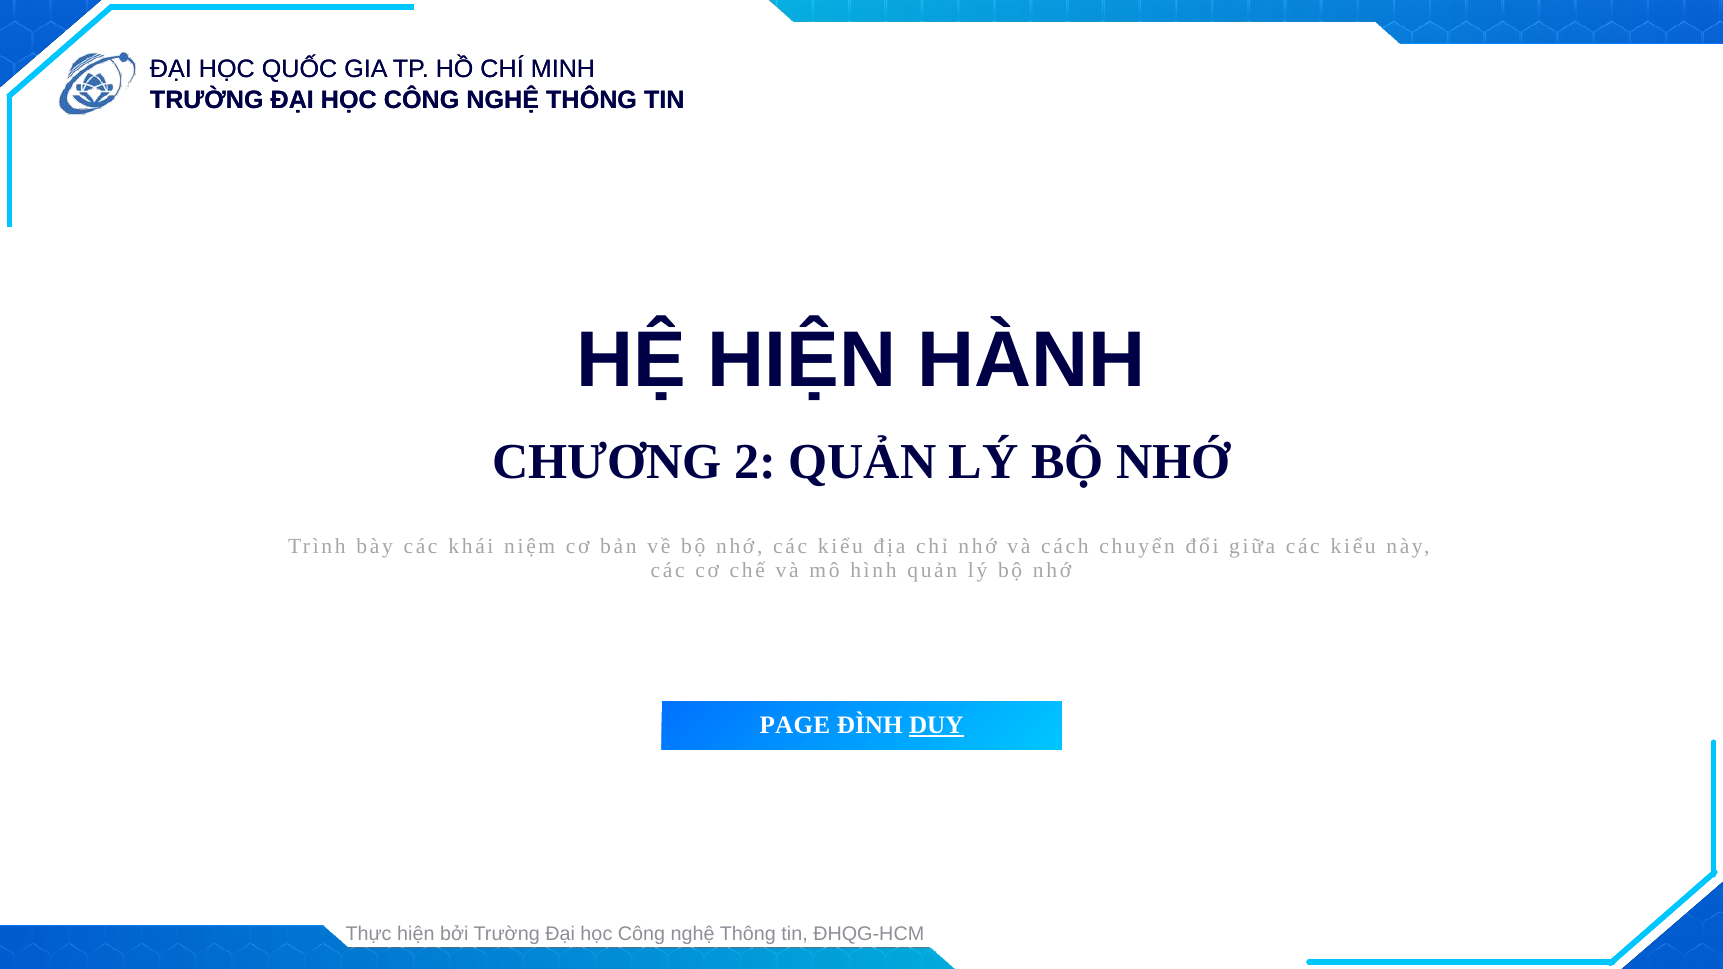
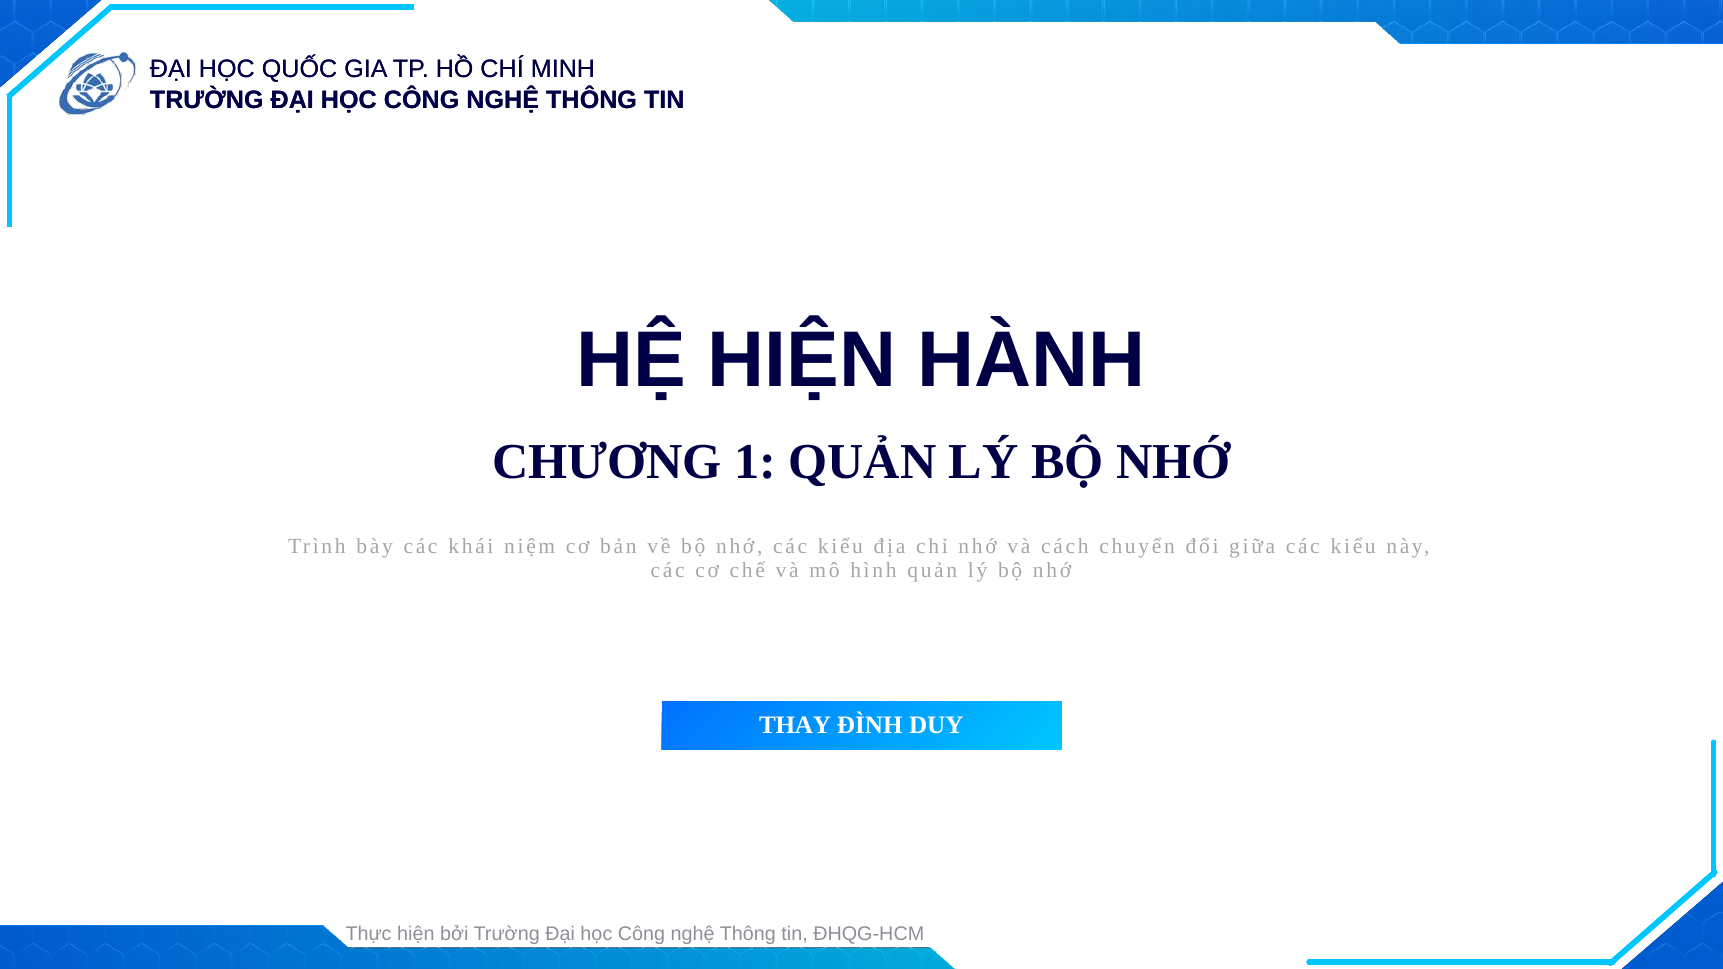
CHƯƠNG 2: 2 -> 1 (755, 462)
PAGE: PAGE -> THAY (795, 726)
DUY underline: present -> none (936, 726)
